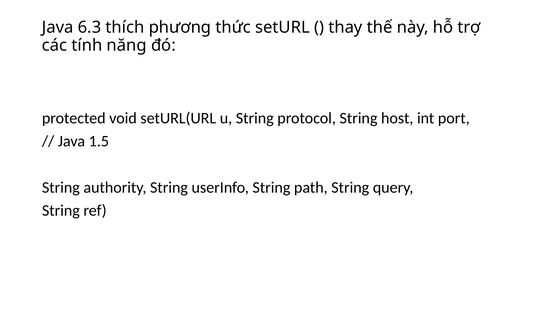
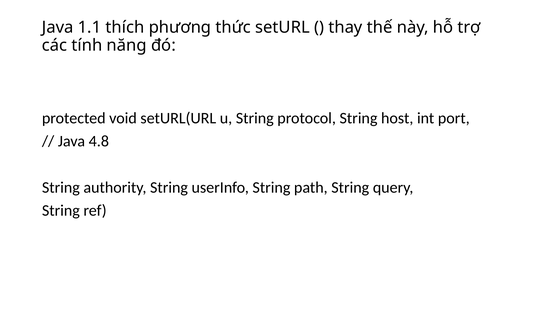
6.3: 6.3 -> 1.1 (90, 27)
1.5: 1.5 -> 4.8 (99, 141)
